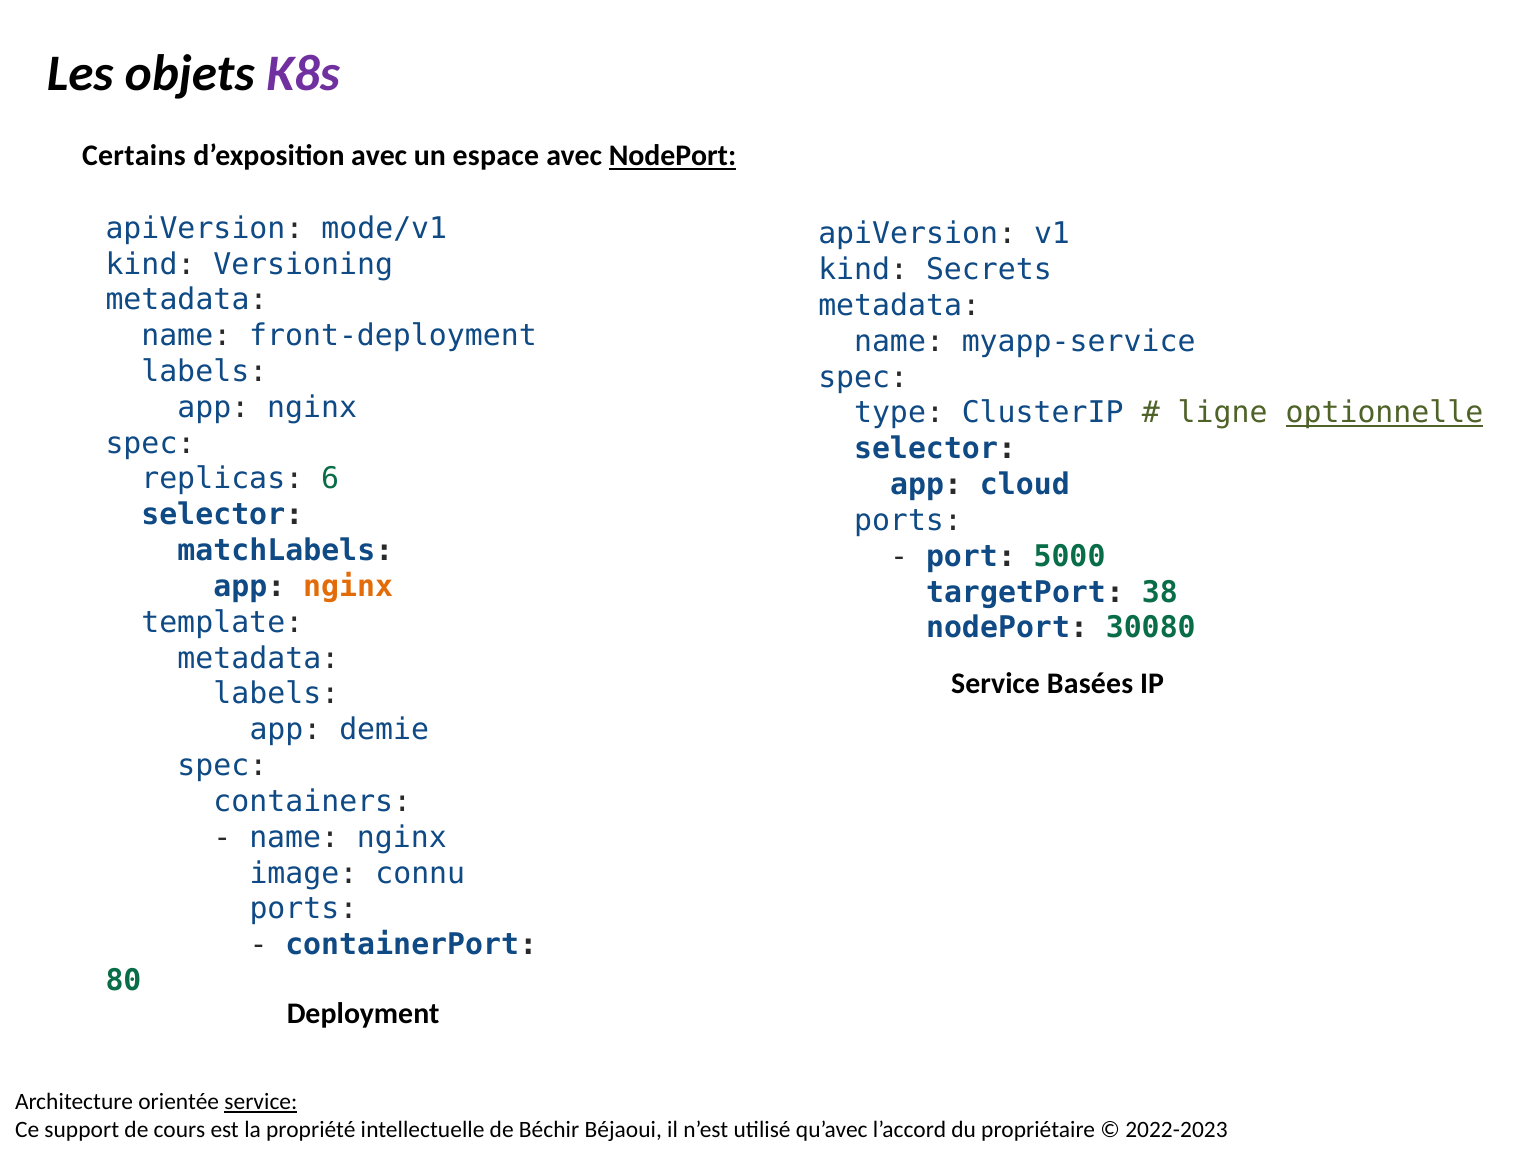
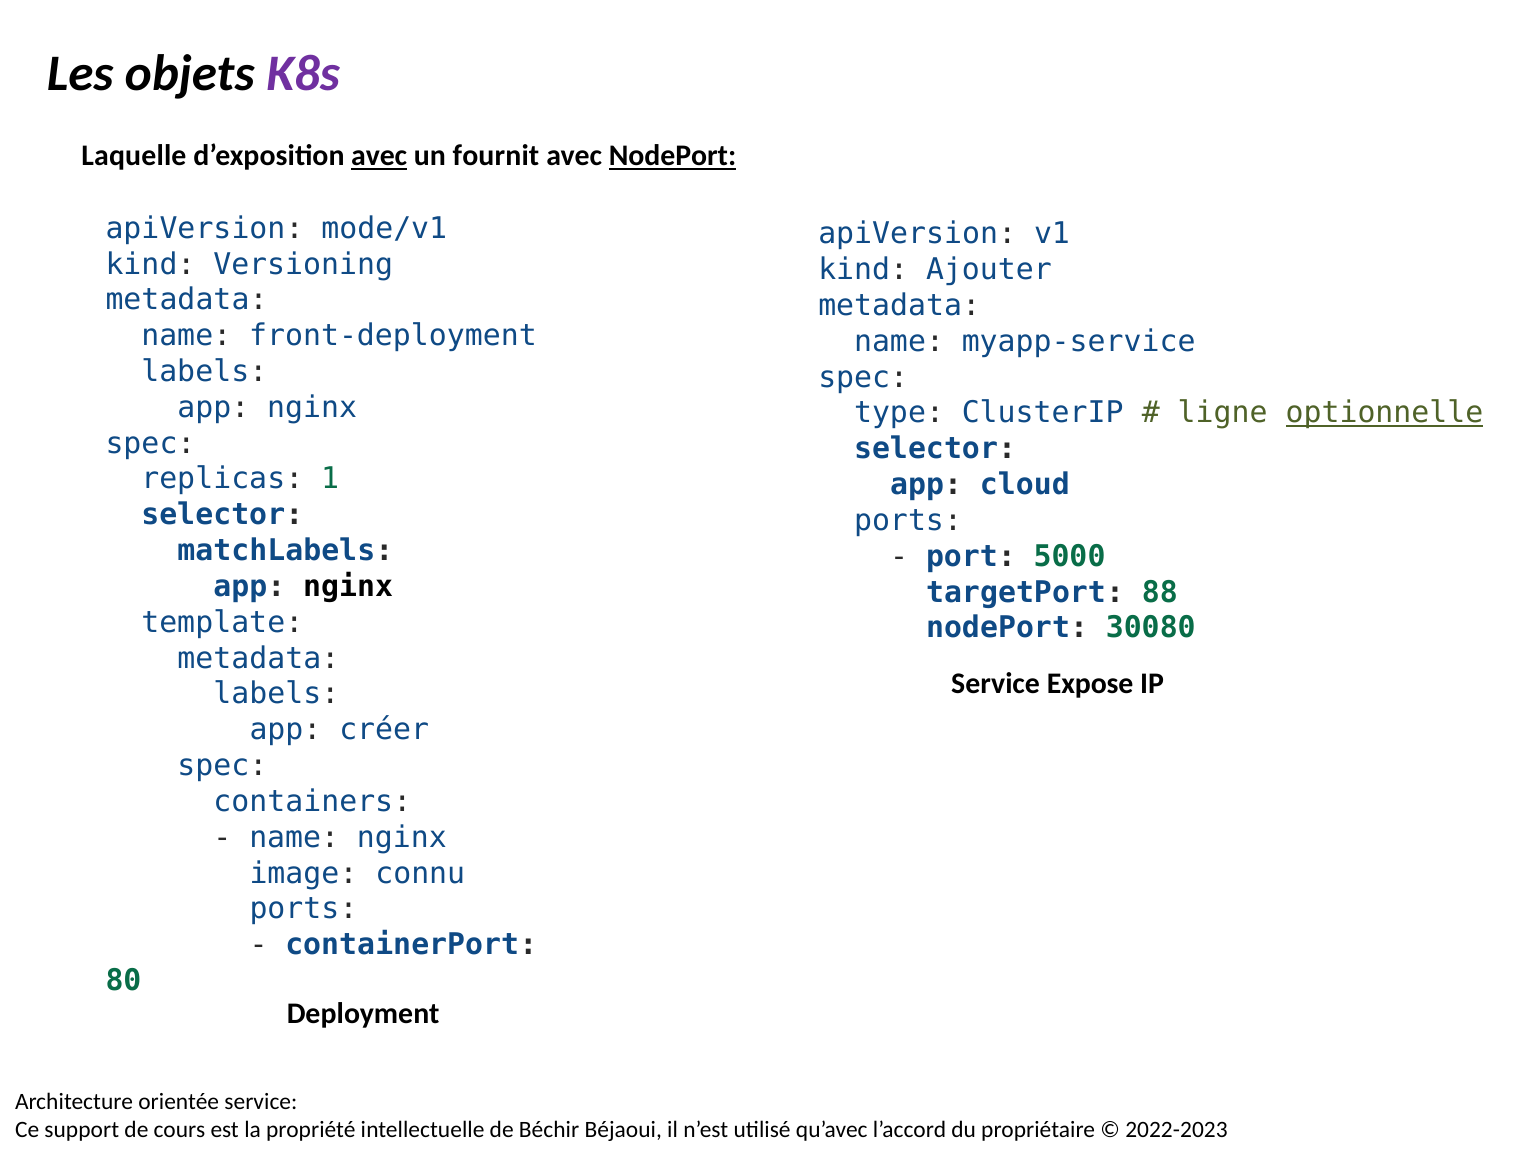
Certains: Certains -> Laquelle (134, 156)
avec underline: none -> present (379, 156)
espace: espace -> fournit (496, 156)
Secrets: Secrets -> Ajouter (989, 270)
6: 6 -> 1 (330, 479)
nginx colour: orange -> black (348, 586)
38: 38 -> 88 (1160, 592)
Basées: Basées -> Expose (1090, 683)
demie: demie -> créer (384, 730)
service underline: present -> none (261, 1101)
